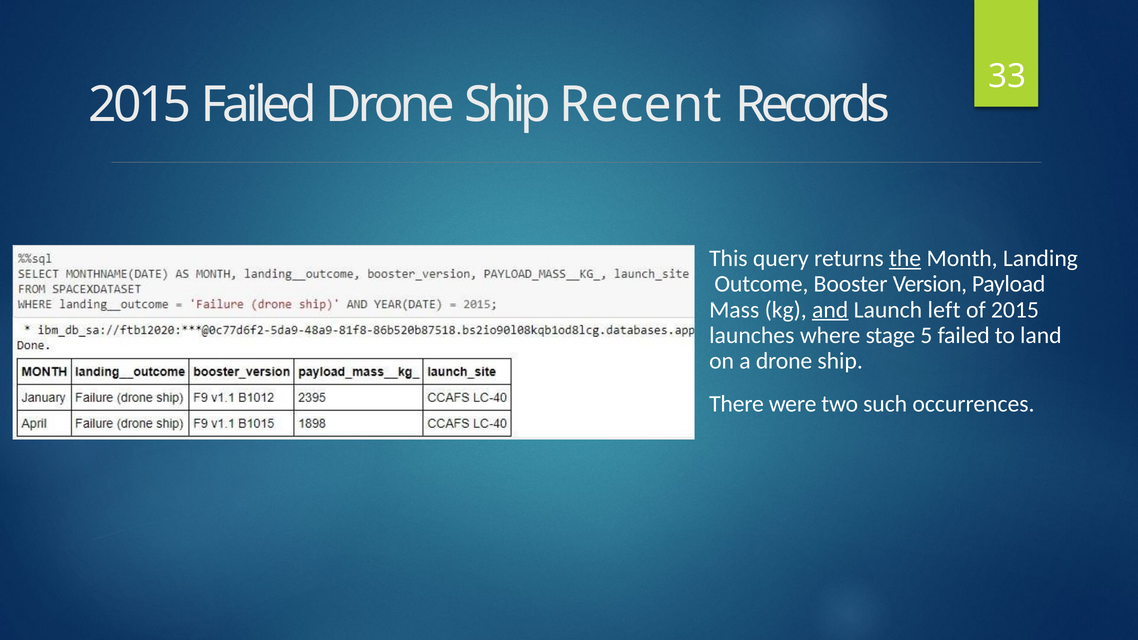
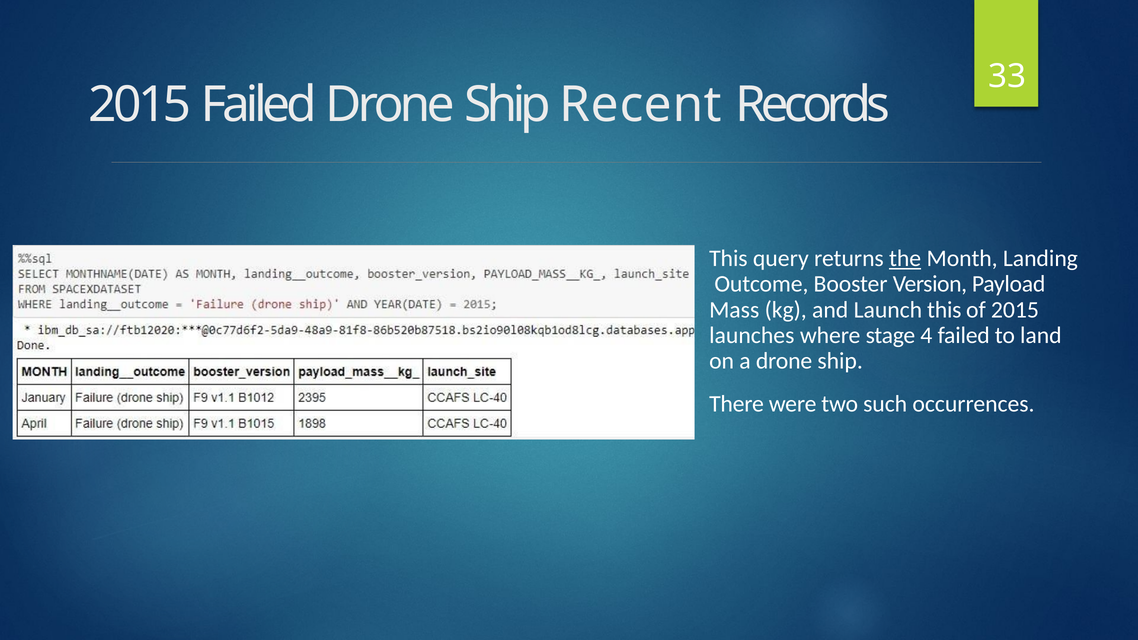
and underline: present -> none (830, 310)
Launch left: left -> this (944, 310)
5: 5 -> 4 (926, 335)
